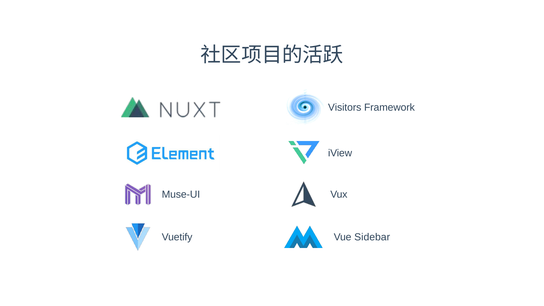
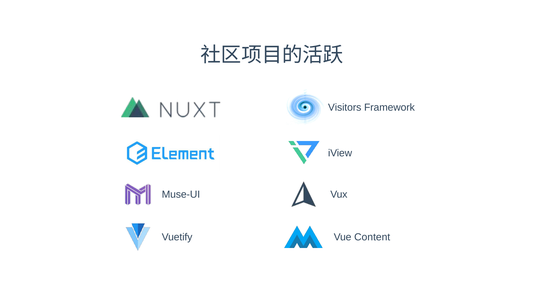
Sidebar: Sidebar -> Content (372, 237)
